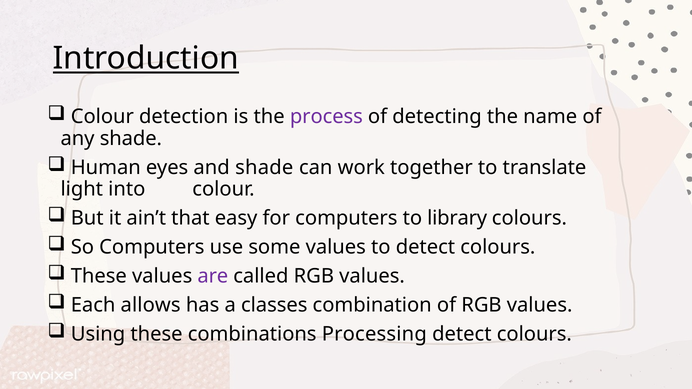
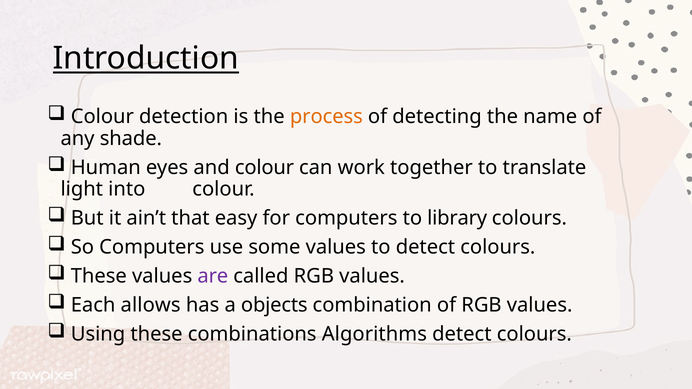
process colour: purple -> orange (326, 117)
and shade: shade -> colour (264, 168)
classes: classes -> objects (274, 305)
Processing: Processing -> Algorithms (374, 334)
